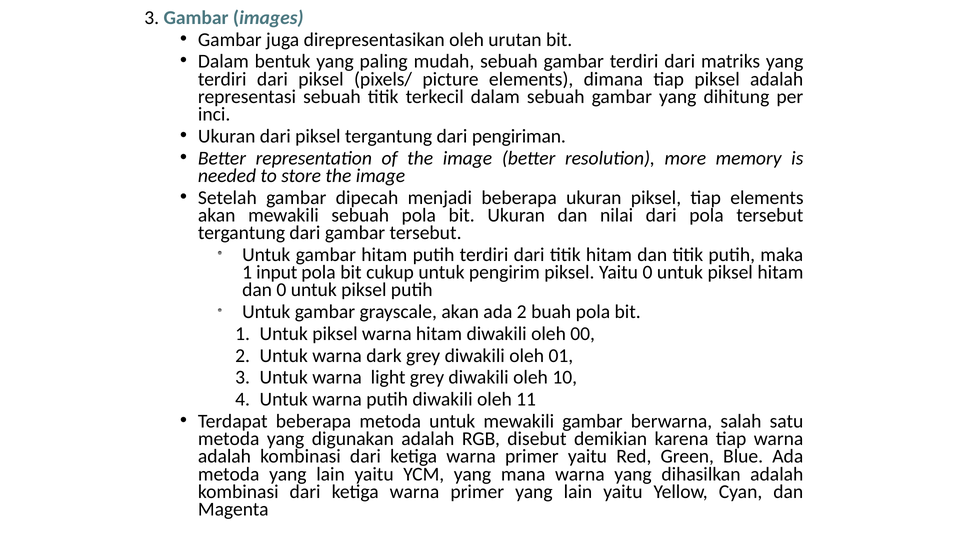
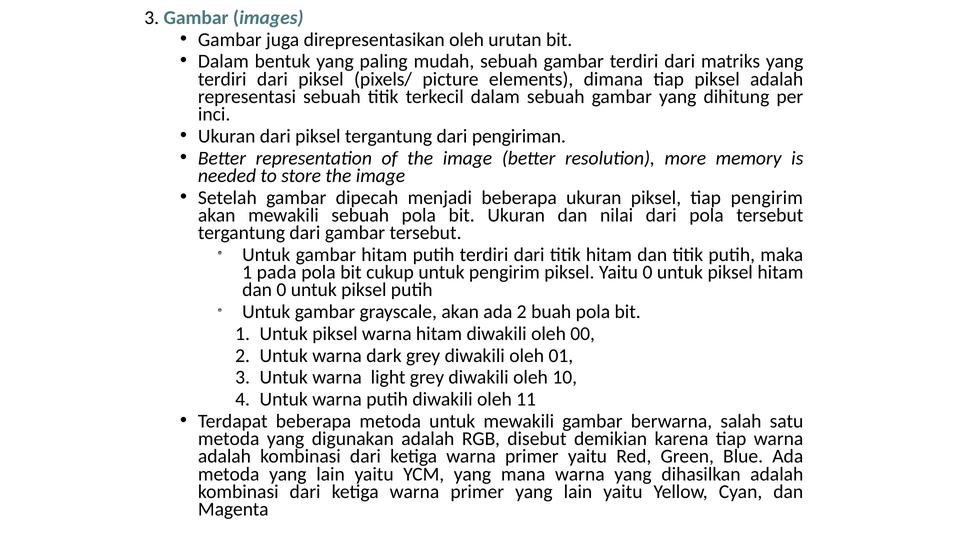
tiap elements: elements -> pengirim (767, 197)
input: input -> pada (277, 272)
